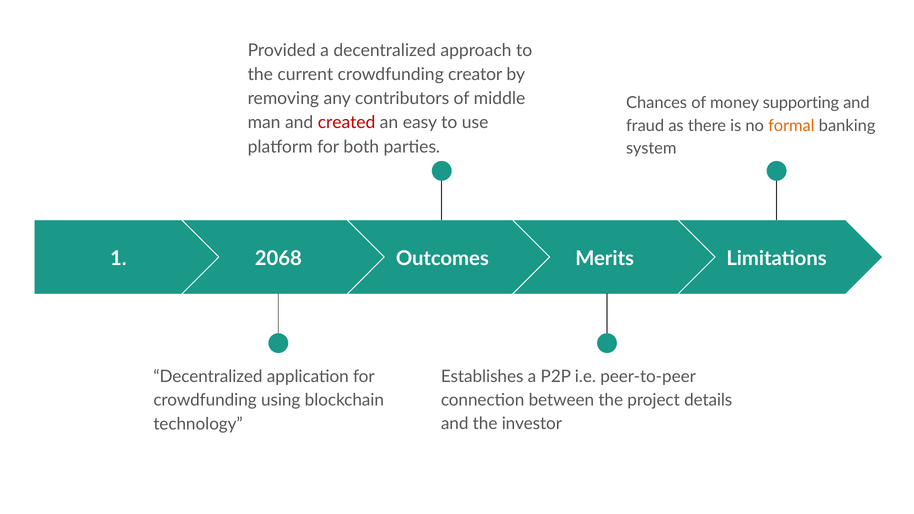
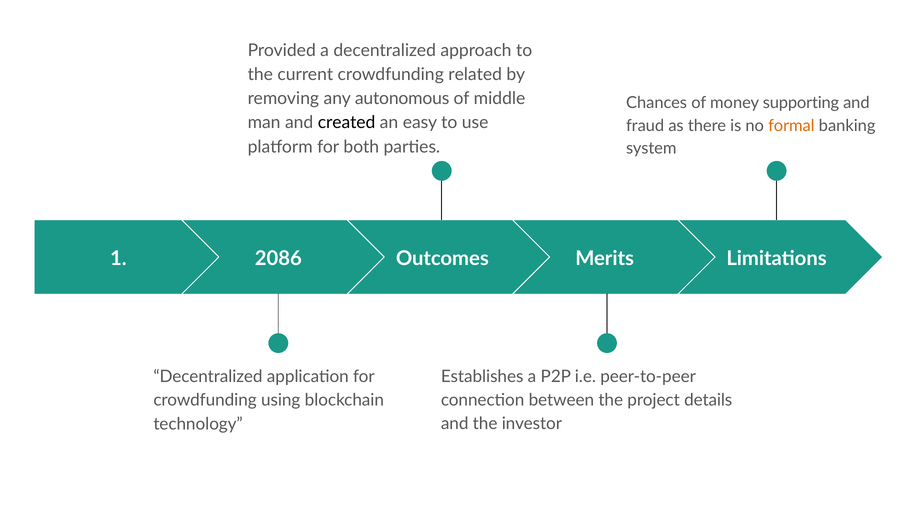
creator: creator -> related (475, 74)
contributors: contributors -> autonomous (402, 99)
created colour: red -> black (347, 123)
2068: 2068 -> 2086 (278, 258)
